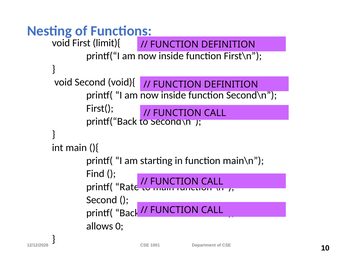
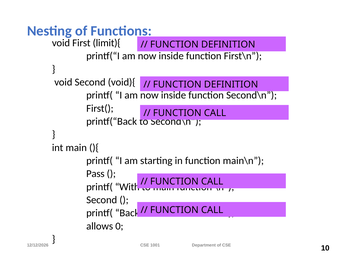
Find: Find -> Pass (95, 174)
Rate: Rate -> With (127, 187)
